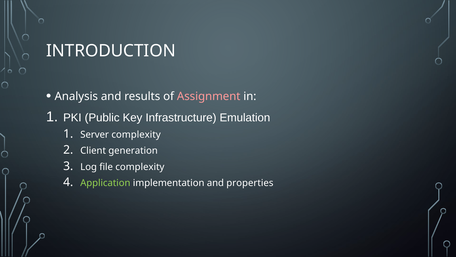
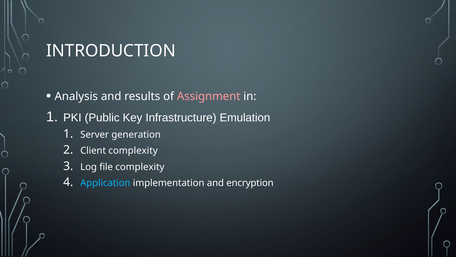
Server complexity: complexity -> generation (136, 134)
Client generation: generation -> complexity (133, 151)
Application colour: light green -> light blue (105, 183)
properties: properties -> encryption (250, 183)
